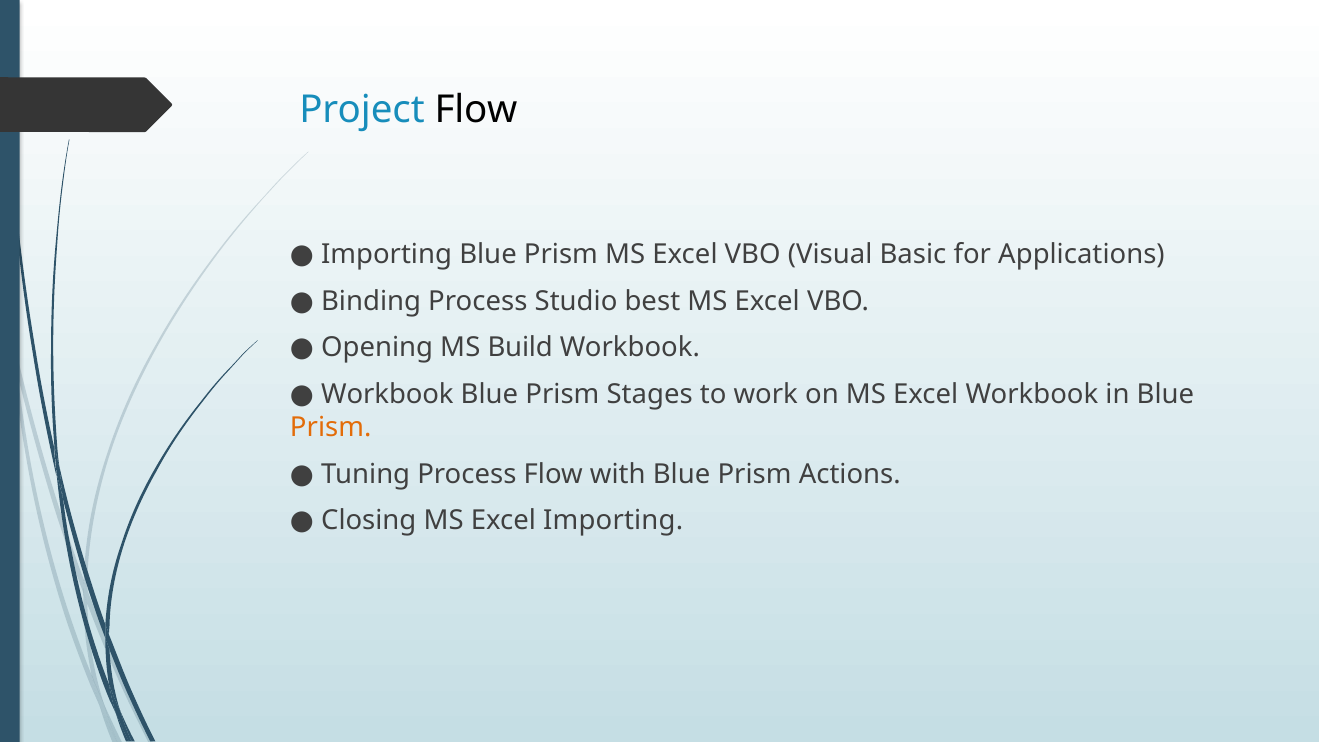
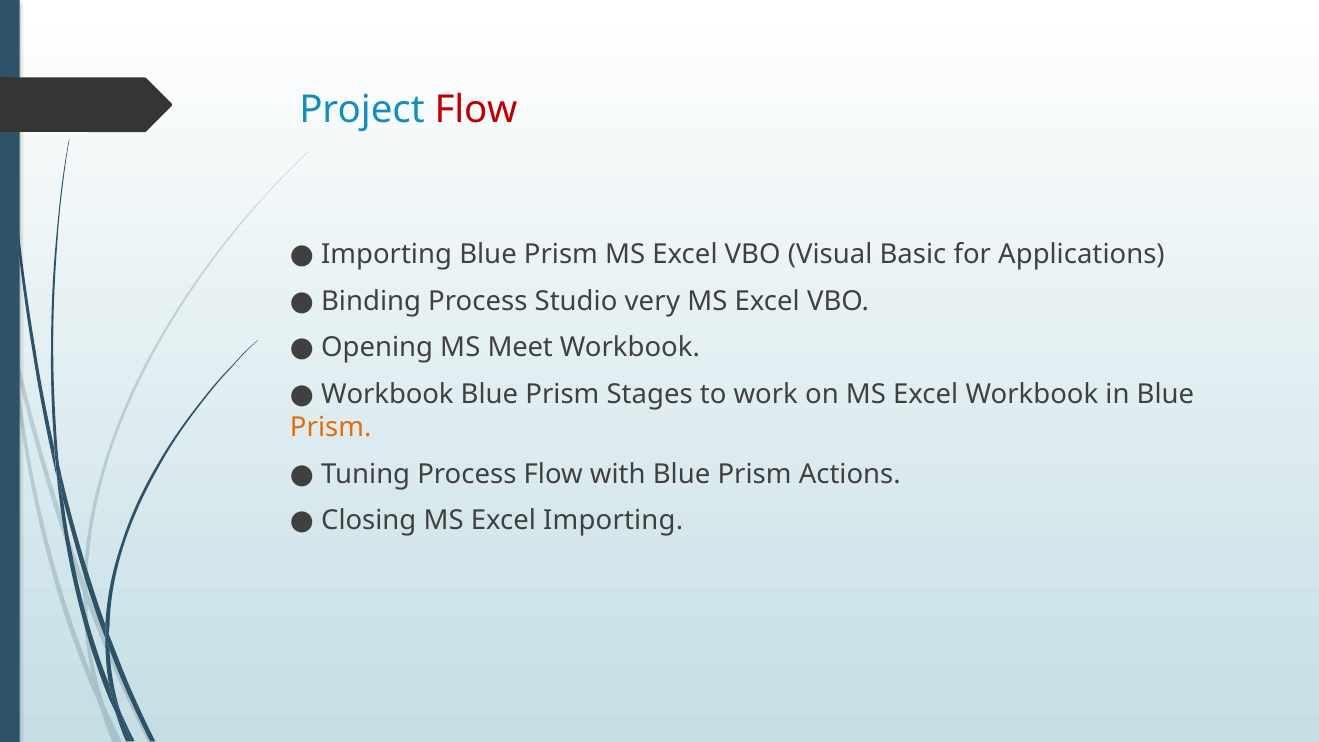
Flow colour: black -> red (476, 110)
best: best -> very (652, 301)
Build: Build -> Meet (520, 348)
